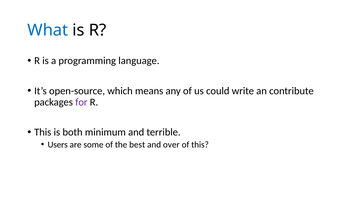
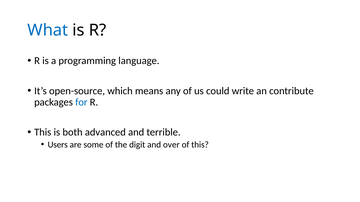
for colour: purple -> blue (81, 102)
minimum: minimum -> advanced (105, 133)
best: best -> digit (137, 145)
